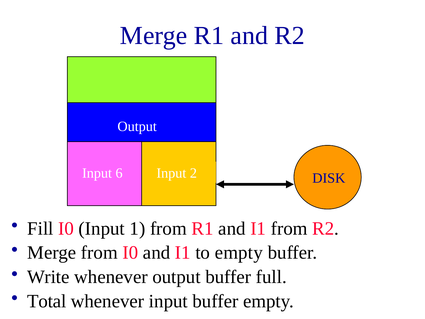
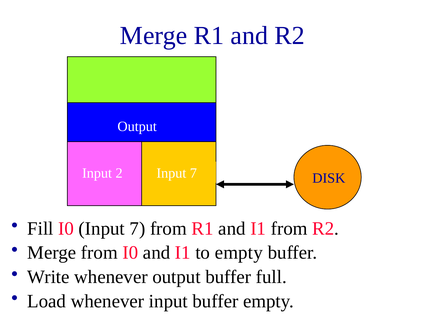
6: 6 -> 2 (119, 173)
2: 2 -> 7 (193, 173)
I0 Input 1: 1 -> 7 (137, 228)
Total: Total -> Load (47, 301)
